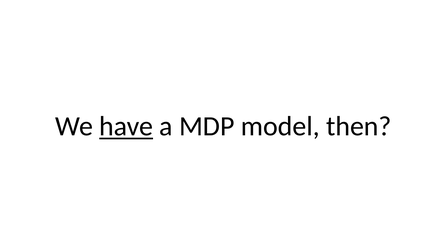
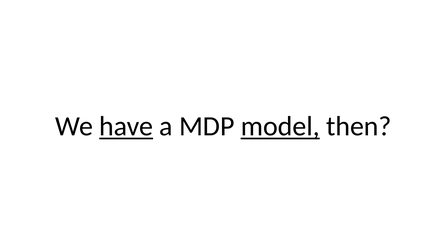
model underline: none -> present (280, 127)
